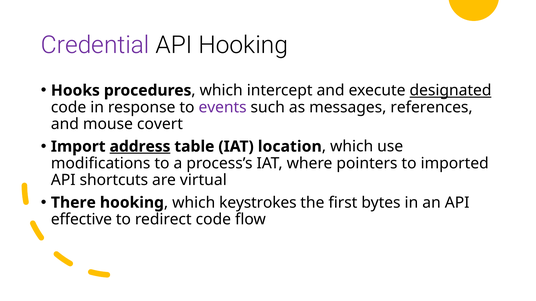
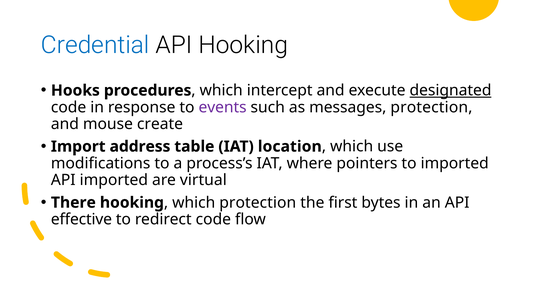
Credential colour: purple -> blue (95, 45)
messages references: references -> protection (431, 107)
covert: covert -> create (160, 124)
address underline: present -> none (140, 147)
API shortcuts: shortcuts -> imported (114, 180)
which keystrokes: keystrokes -> protection (258, 203)
